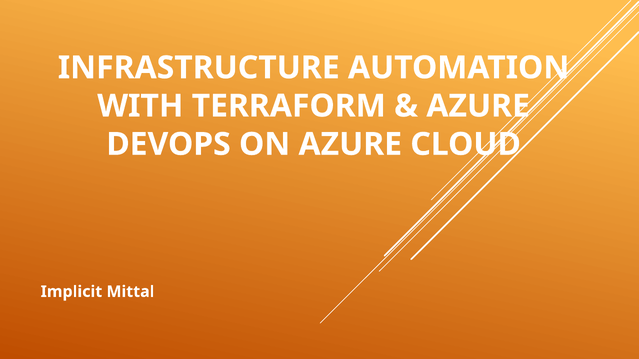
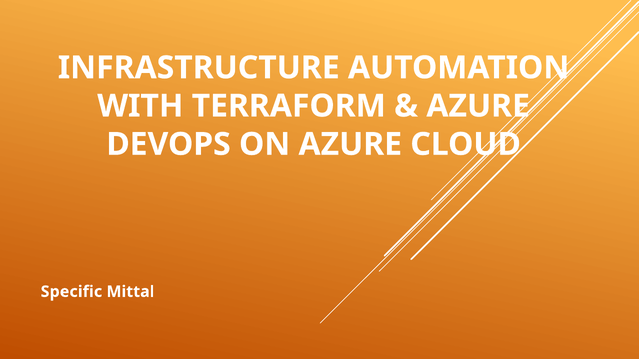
Implicit: Implicit -> Specific (71, 292)
